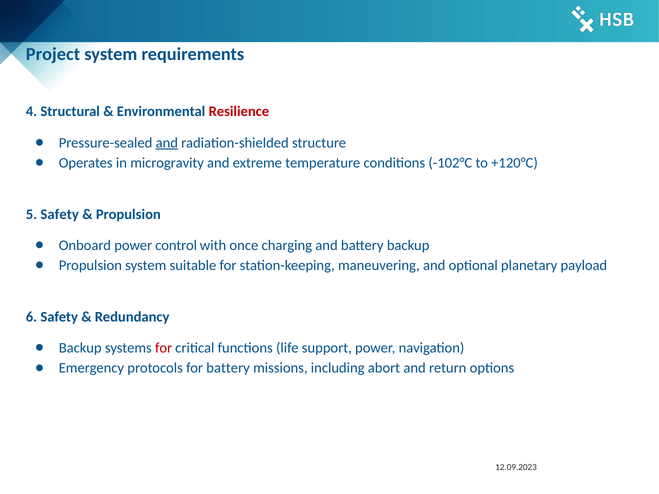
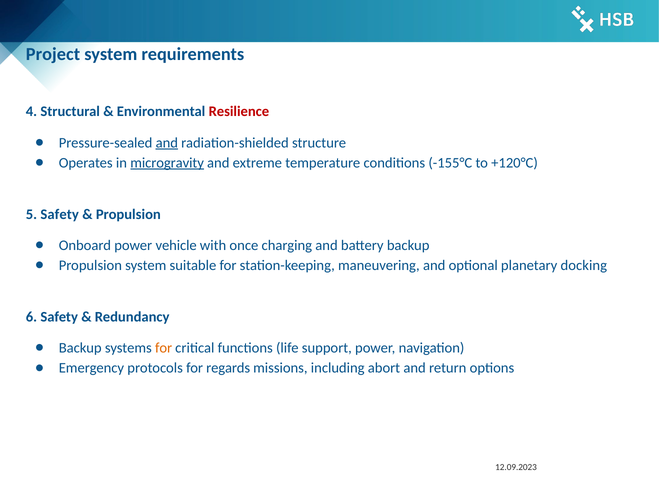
microgravity underline: none -> present (167, 163)
-102°C: -102°C -> -155°C (450, 163)
control: control -> vehicle (176, 245)
payload: payload -> docking (584, 266)
for colour: red -> orange (164, 348)
for battery: battery -> regards (228, 368)
